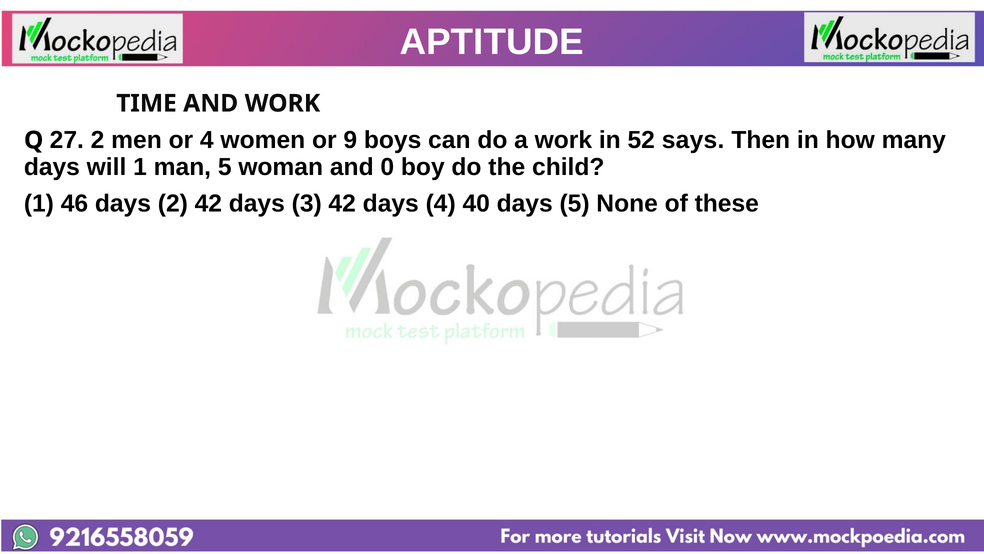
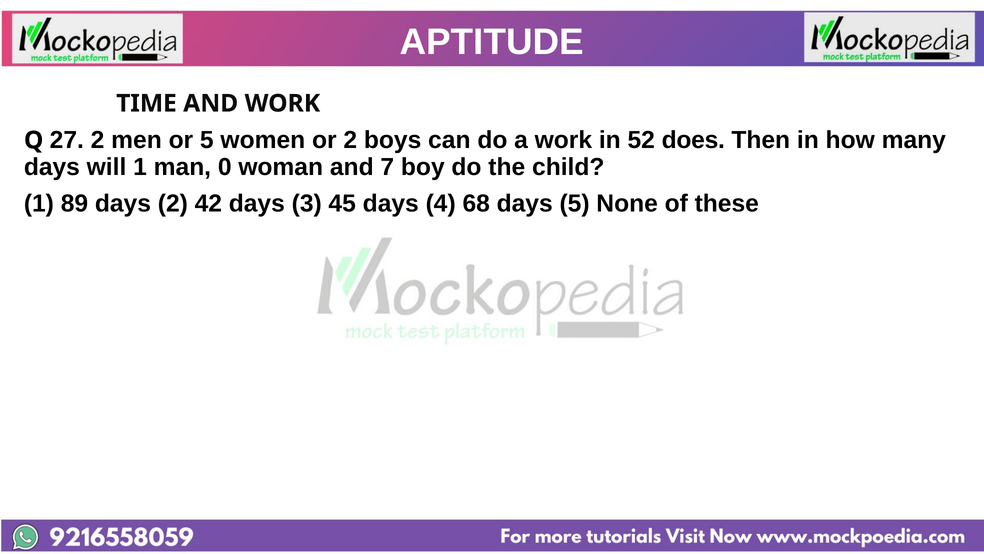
or 4: 4 -> 5 (207, 140)
or 9: 9 -> 2 (350, 140)
says: says -> does (693, 140)
man 5: 5 -> 0 (225, 167)
0: 0 -> 7 (387, 167)
46: 46 -> 89 (74, 204)
3 42: 42 -> 45 (342, 204)
40: 40 -> 68 (476, 204)
